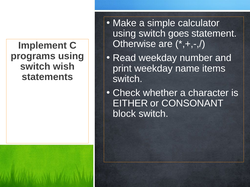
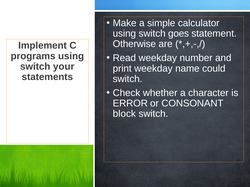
wish: wish -> your (64, 67)
items: items -> could (214, 69)
EITHER: EITHER -> ERROR (130, 104)
